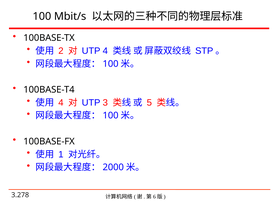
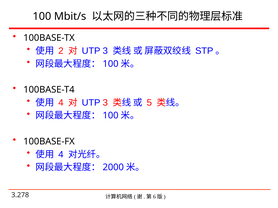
4: 4 -> 3 (105, 51)
1: 1 -> 4 (61, 155)
